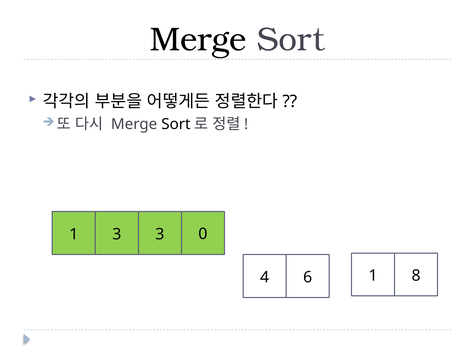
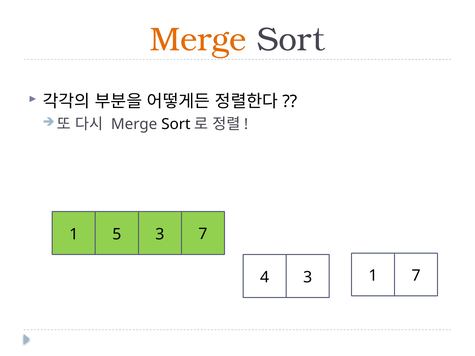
Merge colour: black -> orange (198, 40)
1 3: 3 -> 5 (117, 234)
3 0: 0 -> 7 (203, 234)
4 6: 6 -> 3 (308, 277)
1 8: 8 -> 7 (416, 276)
